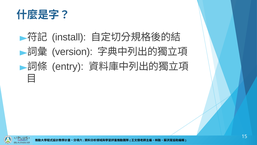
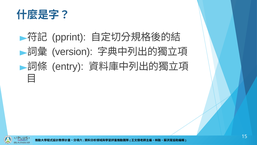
install: install -> pprint (69, 37)
